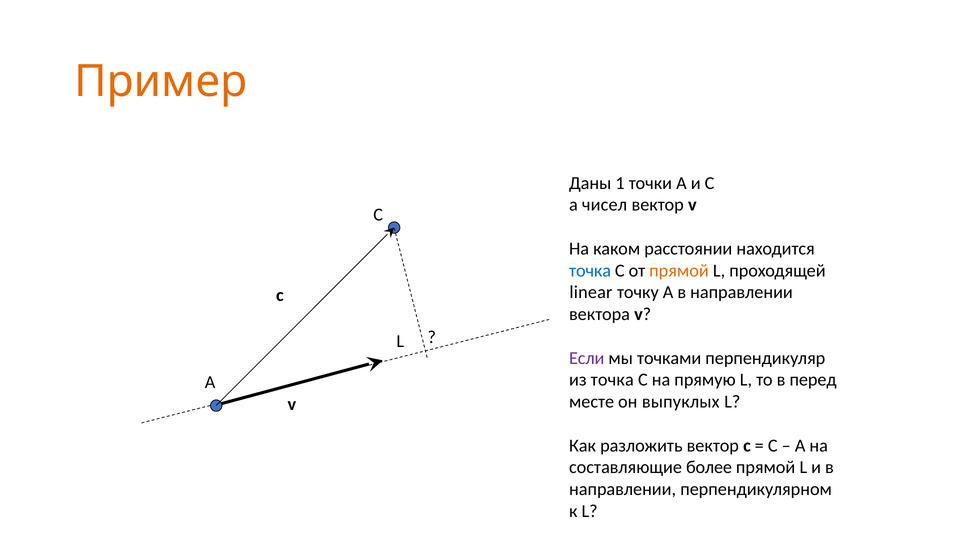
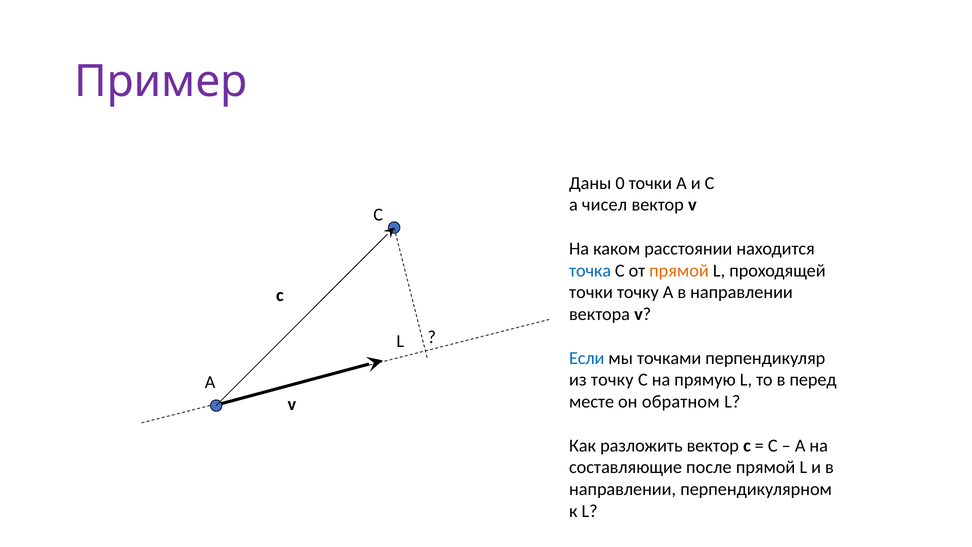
Пример colour: orange -> purple (161, 82)
1: 1 -> 0 (620, 183)
linear: linear -> точки (591, 292)
Если colour: purple -> blue (587, 358)
из точка: точка -> точку (612, 380)
выпуклых: выпуклых -> обратном (681, 402)
более: более -> после (709, 467)
